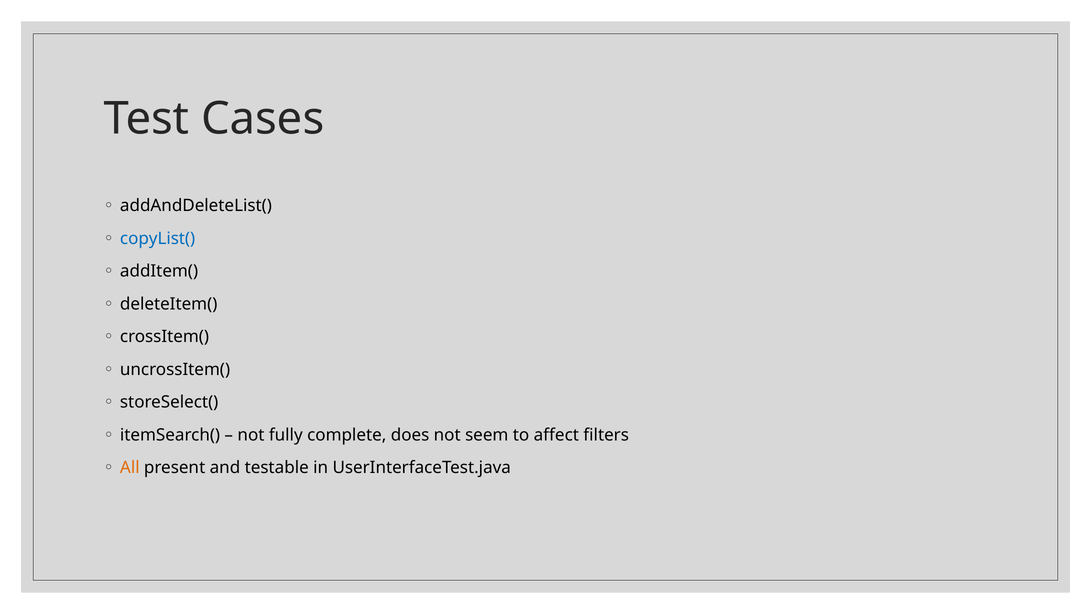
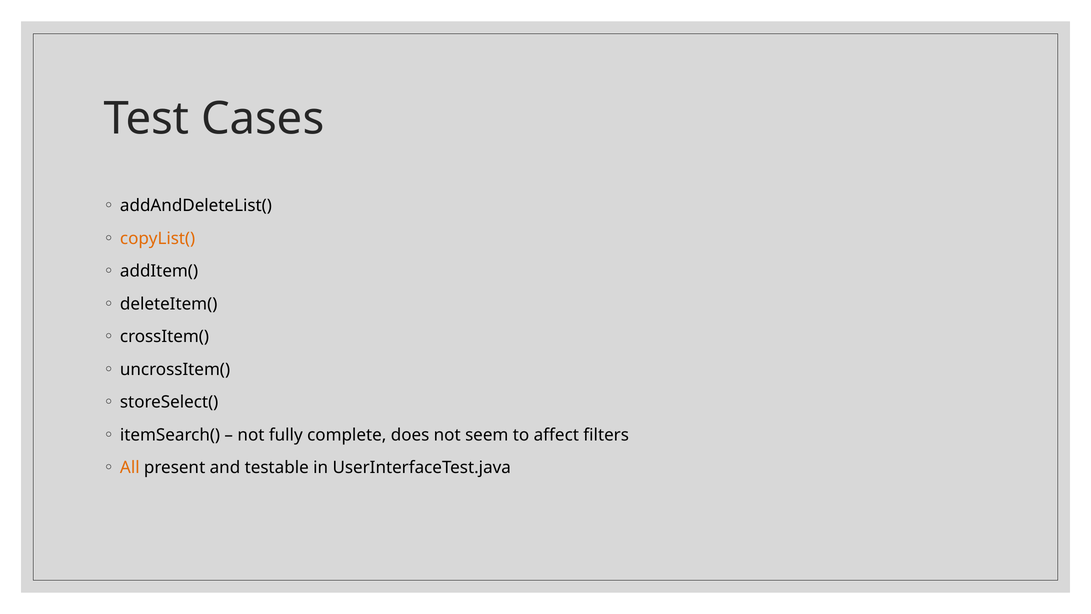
copyList( colour: blue -> orange (158, 238)
